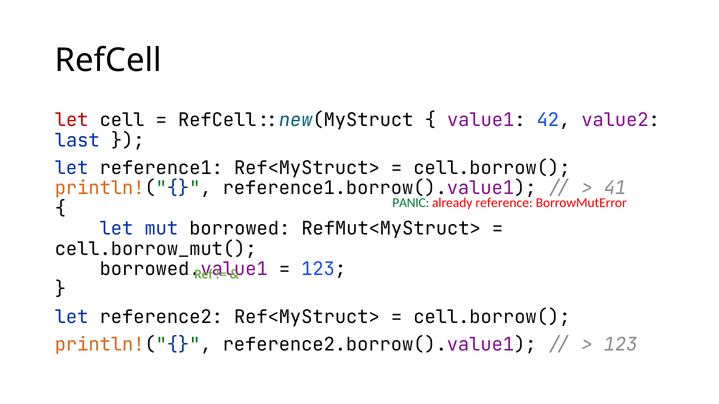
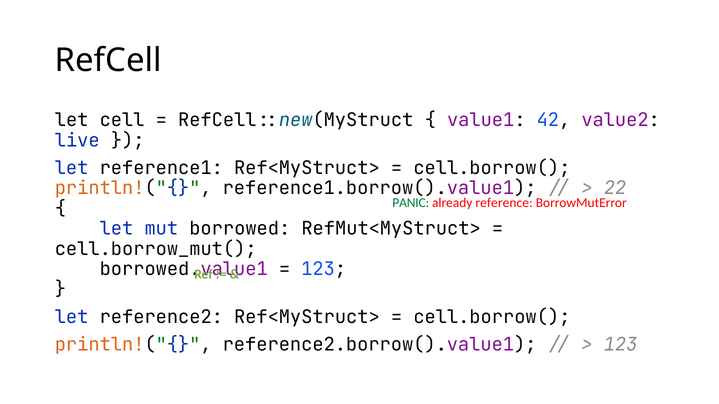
let colour: red -> black (72, 120)
last: last -> live (77, 141)
41: 41 -> 22 (615, 188)
